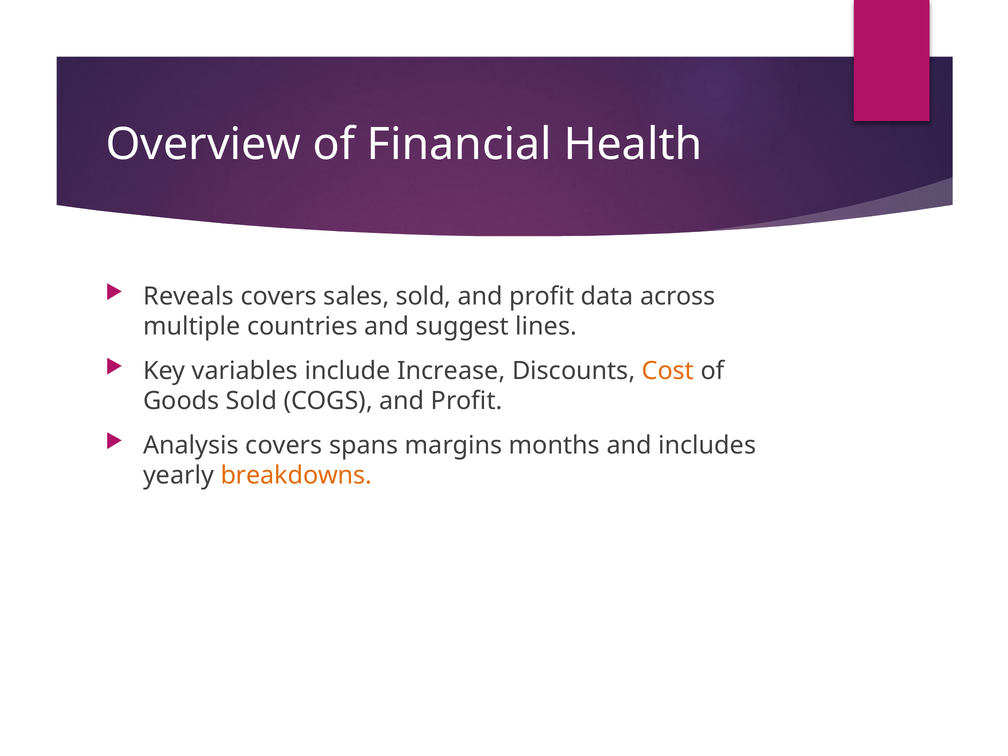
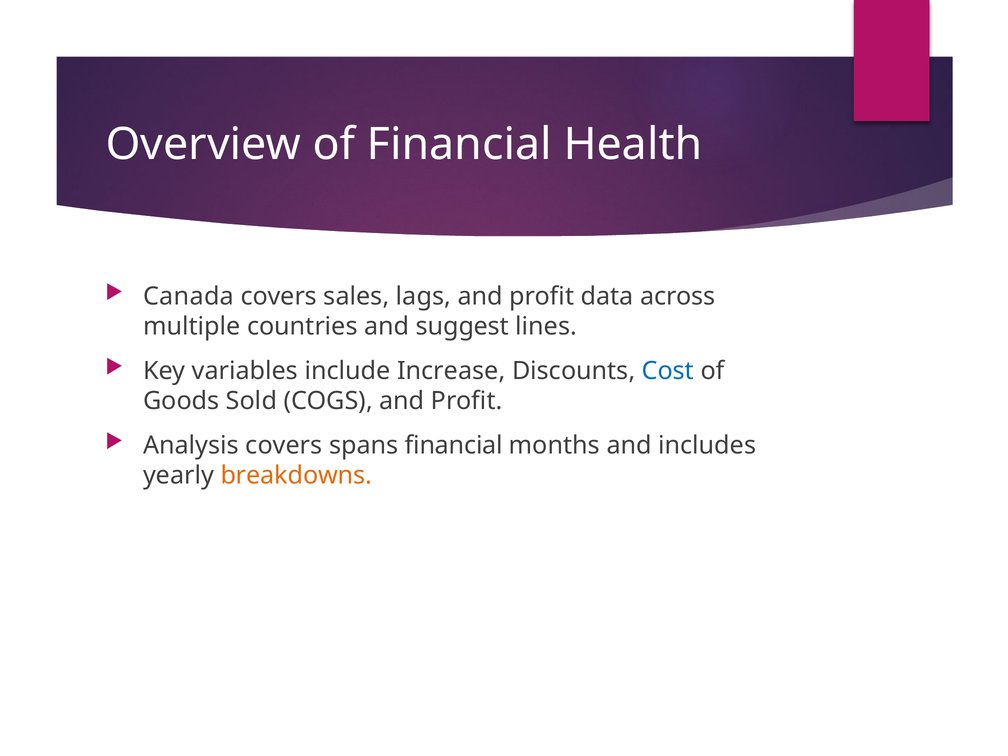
Reveals: Reveals -> Canada (189, 296)
sales sold: sold -> lags (423, 296)
Cost colour: orange -> blue (668, 371)
spans margins: margins -> financial (454, 445)
